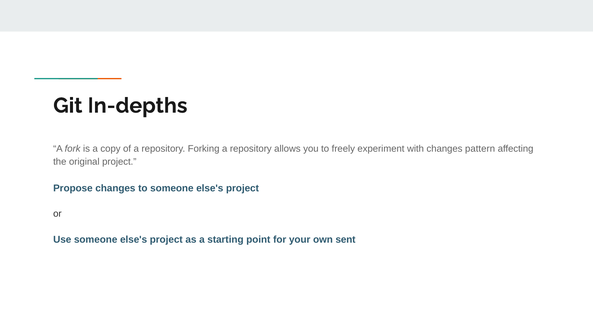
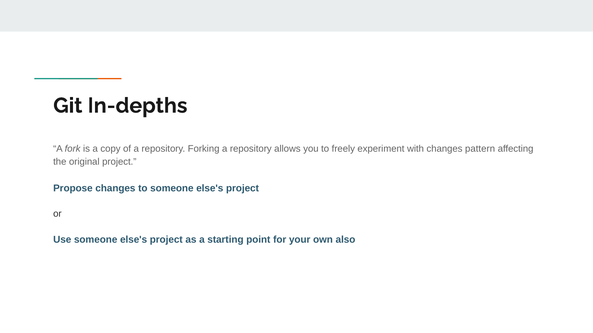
sent: sent -> also (345, 240)
